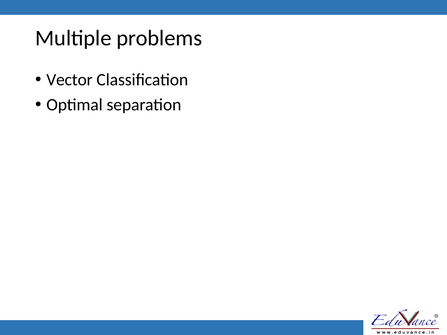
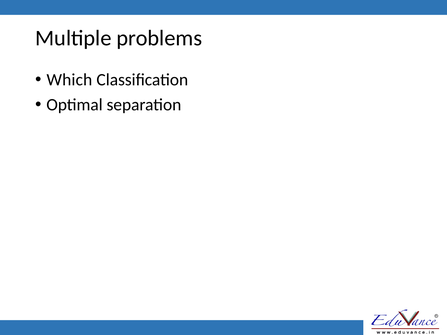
Vector: Vector -> Which (69, 80)
